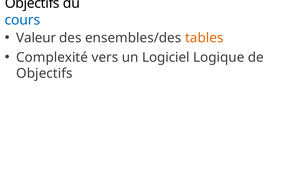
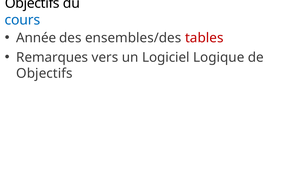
Valeur: Valeur -> Année (36, 38)
tables colour: orange -> red (204, 38)
Complexité: Complexité -> Remarques (52, 58)
